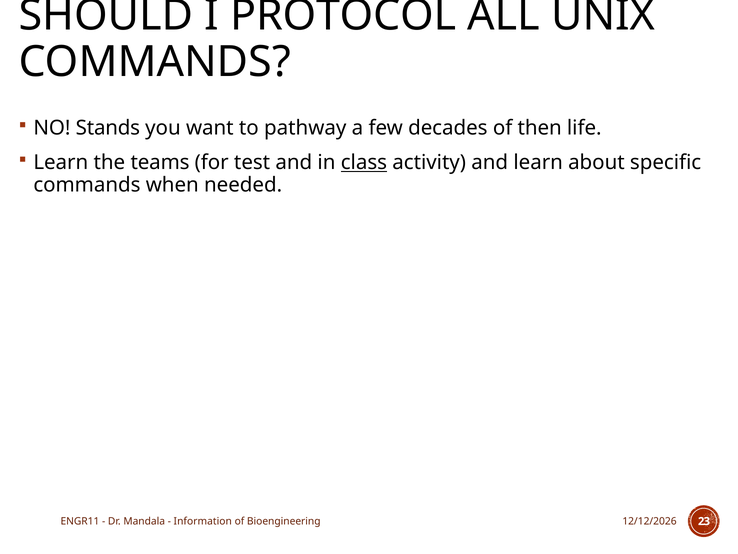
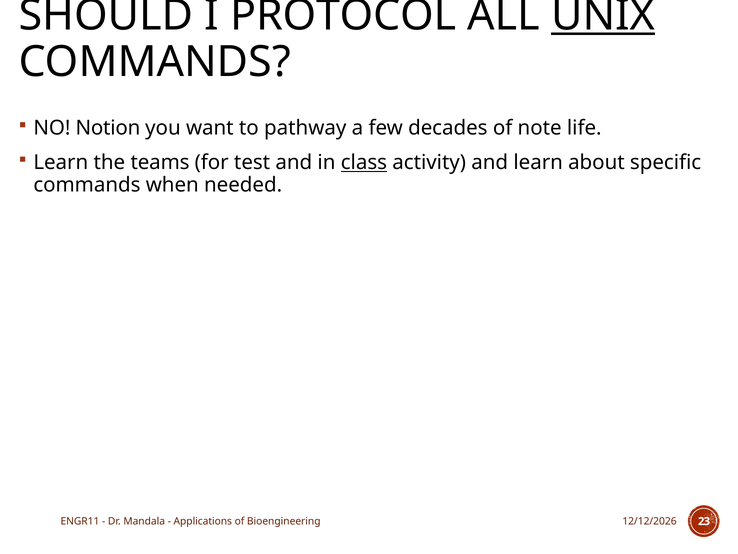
UNIX underline: none -> present (603, 15)
Stands: Stands -> Notion (108, 128)
then: then -> note (540, 128)
Information: Information -> Applications (203, 521)
